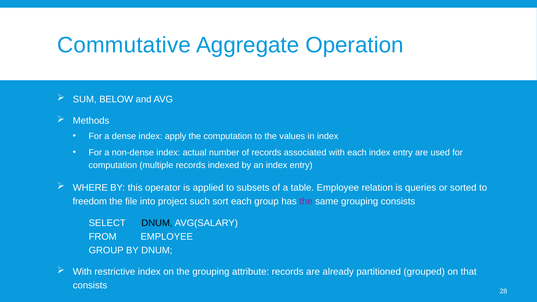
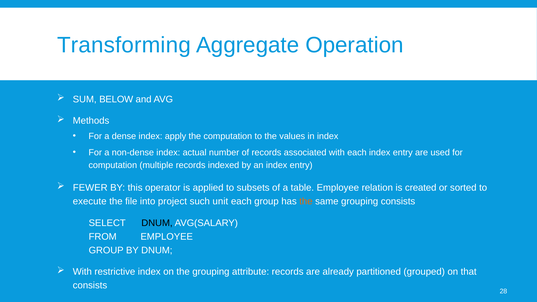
Commutative: Commutative -> Transforming (124, 45)
WHERE: WHERE -> FEWER (90, 188)
queries: queries -> created (421, 188)
freedom: freedom -> execute (90, 201)
sort: sort -> unit (220, 201)
the colour: purple -> orange (306, 201)
